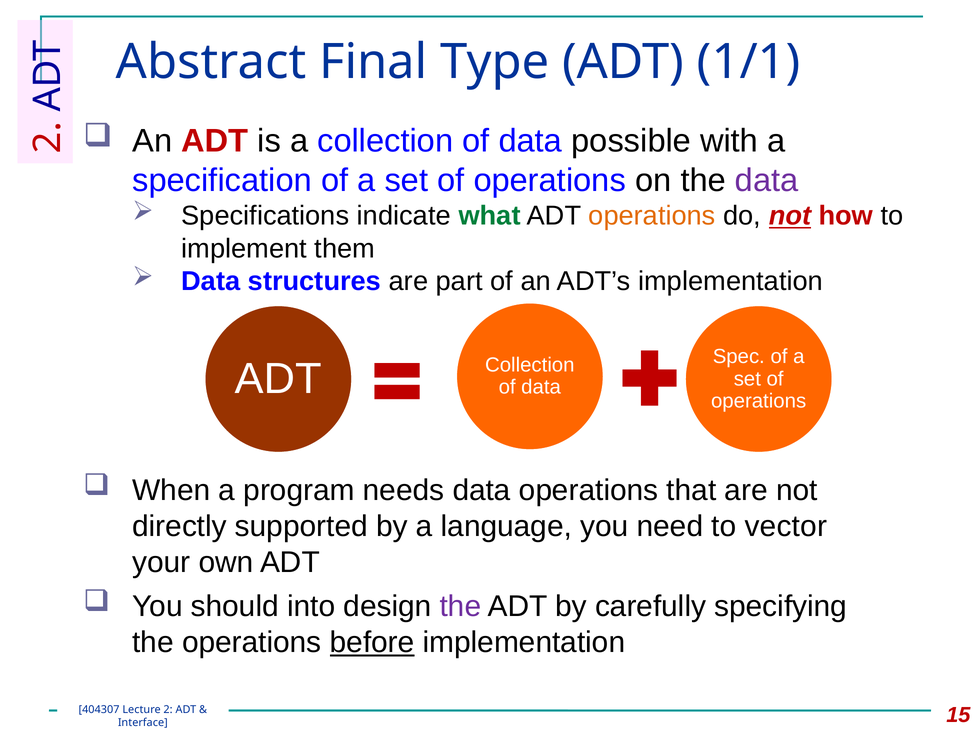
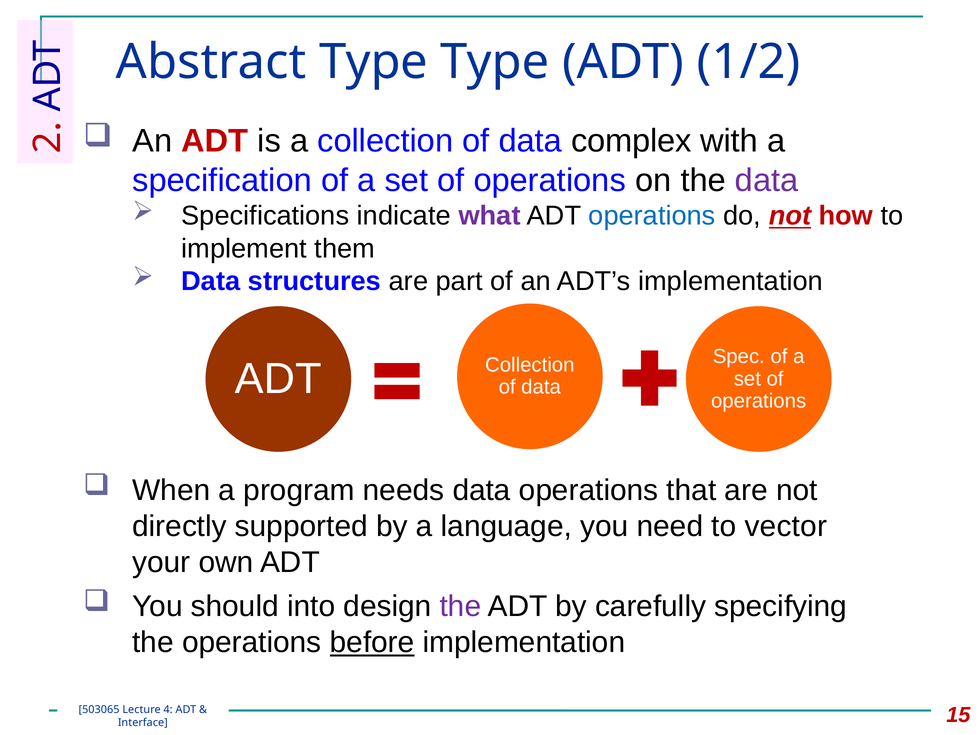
Abstract Final: Final -> Type (374, 62)
1/1: 1/1 -> 1/2 (749, 62)
possible: possible -> complex (631, 141)
what colour: green -> purple (490, 216)
operations colour: orange -> blue (652, 216)
404307: 404307 -> 503065 (99, 710)
Lecture 2: 2 -> 4 (168, 710)
